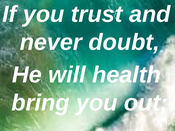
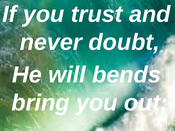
health: health -> bends (127, 75)
